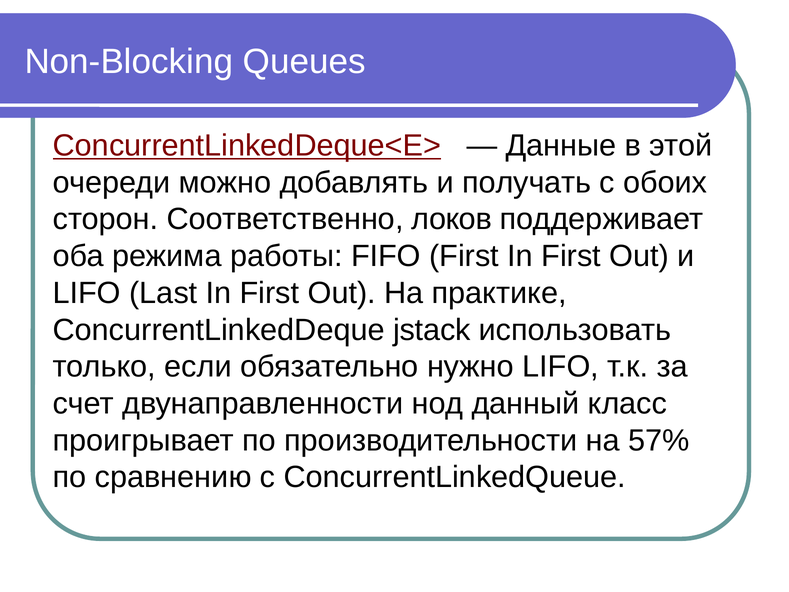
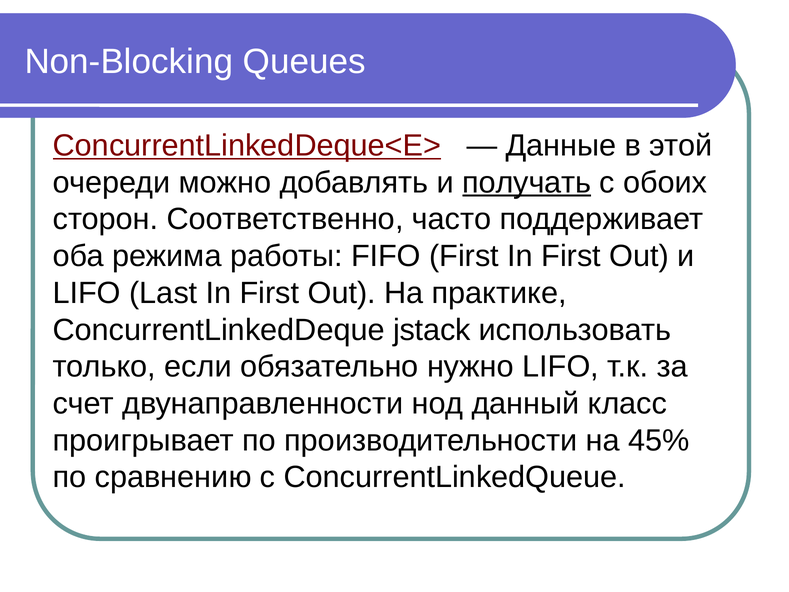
получать underline: none -> present (527, 182)
локов: локов -> часто (452, 219)
57%: 57% -> 45% (659, 440)
